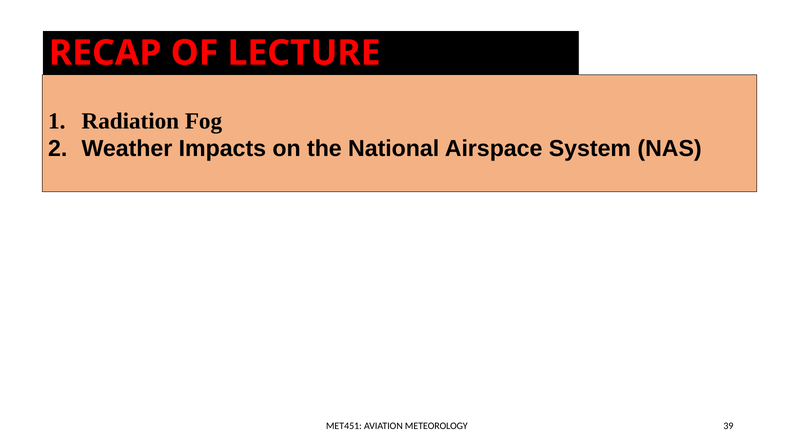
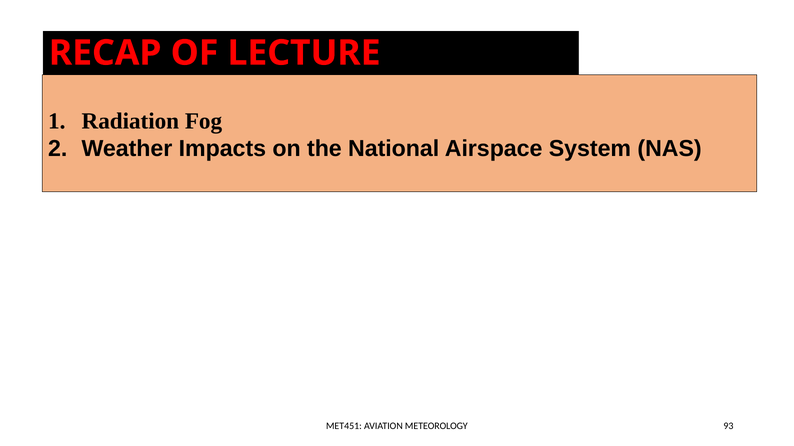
39: 39 -> 93 (728, 426)
